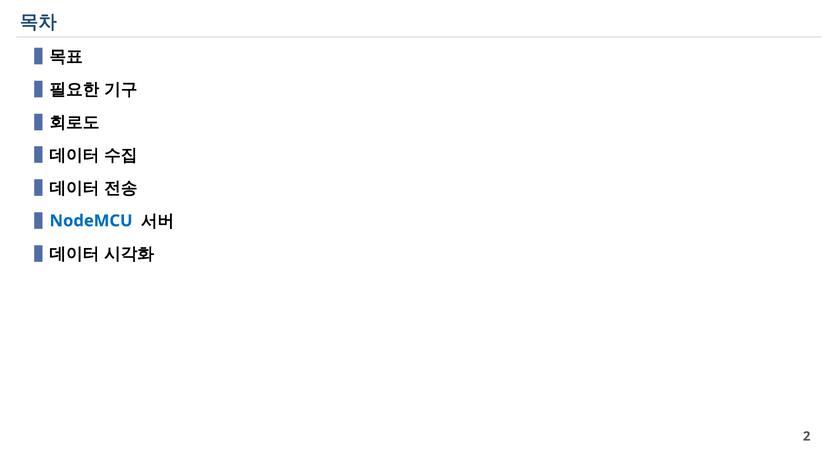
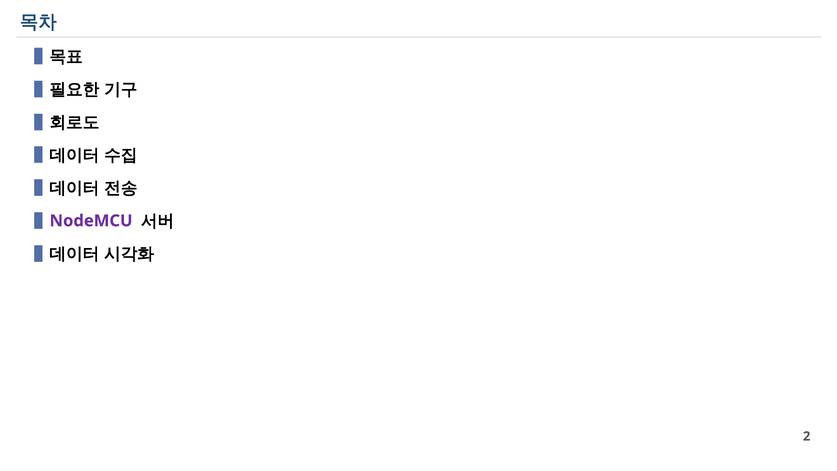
NodeMCU colour: blue -> purple (91, 221)
